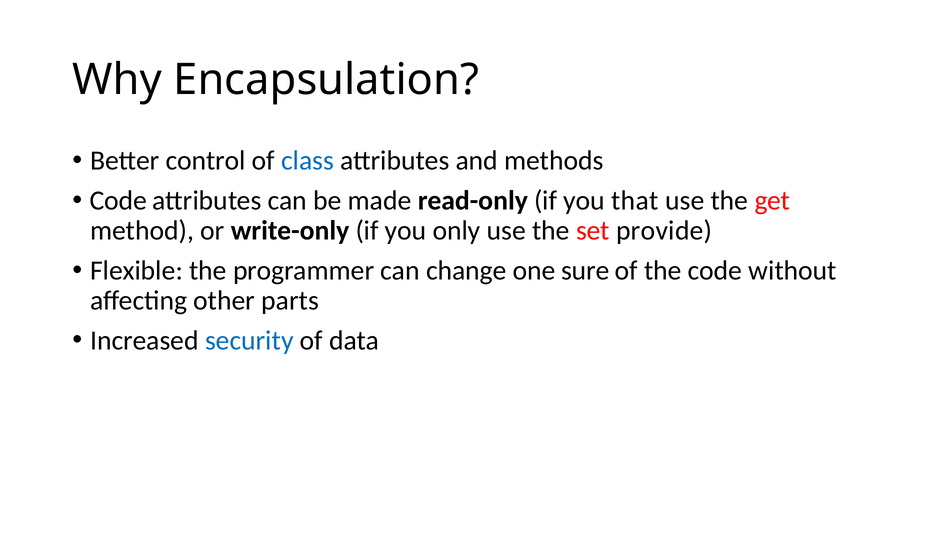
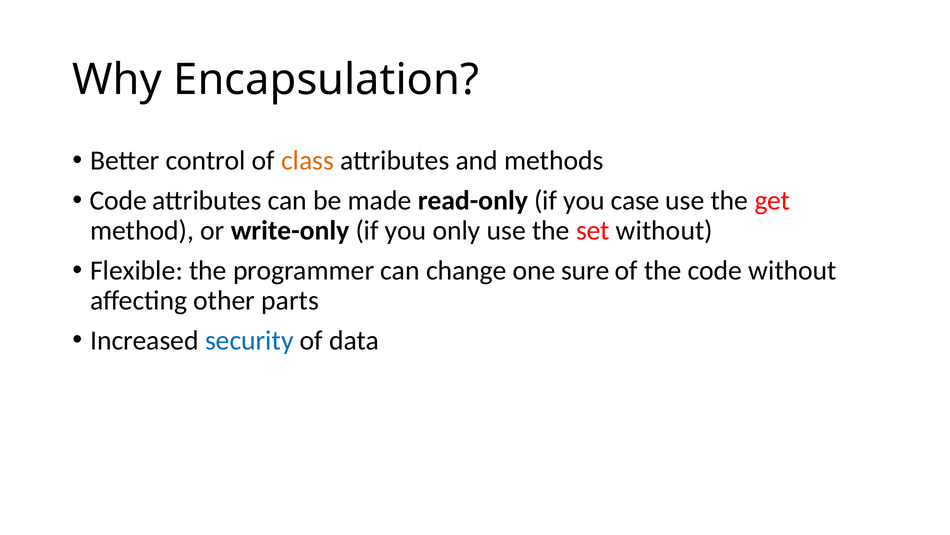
class colour: blue -> orange (308, 161)
that: that -> case (635, 200)
set provide: provide -> without (664, 230)
